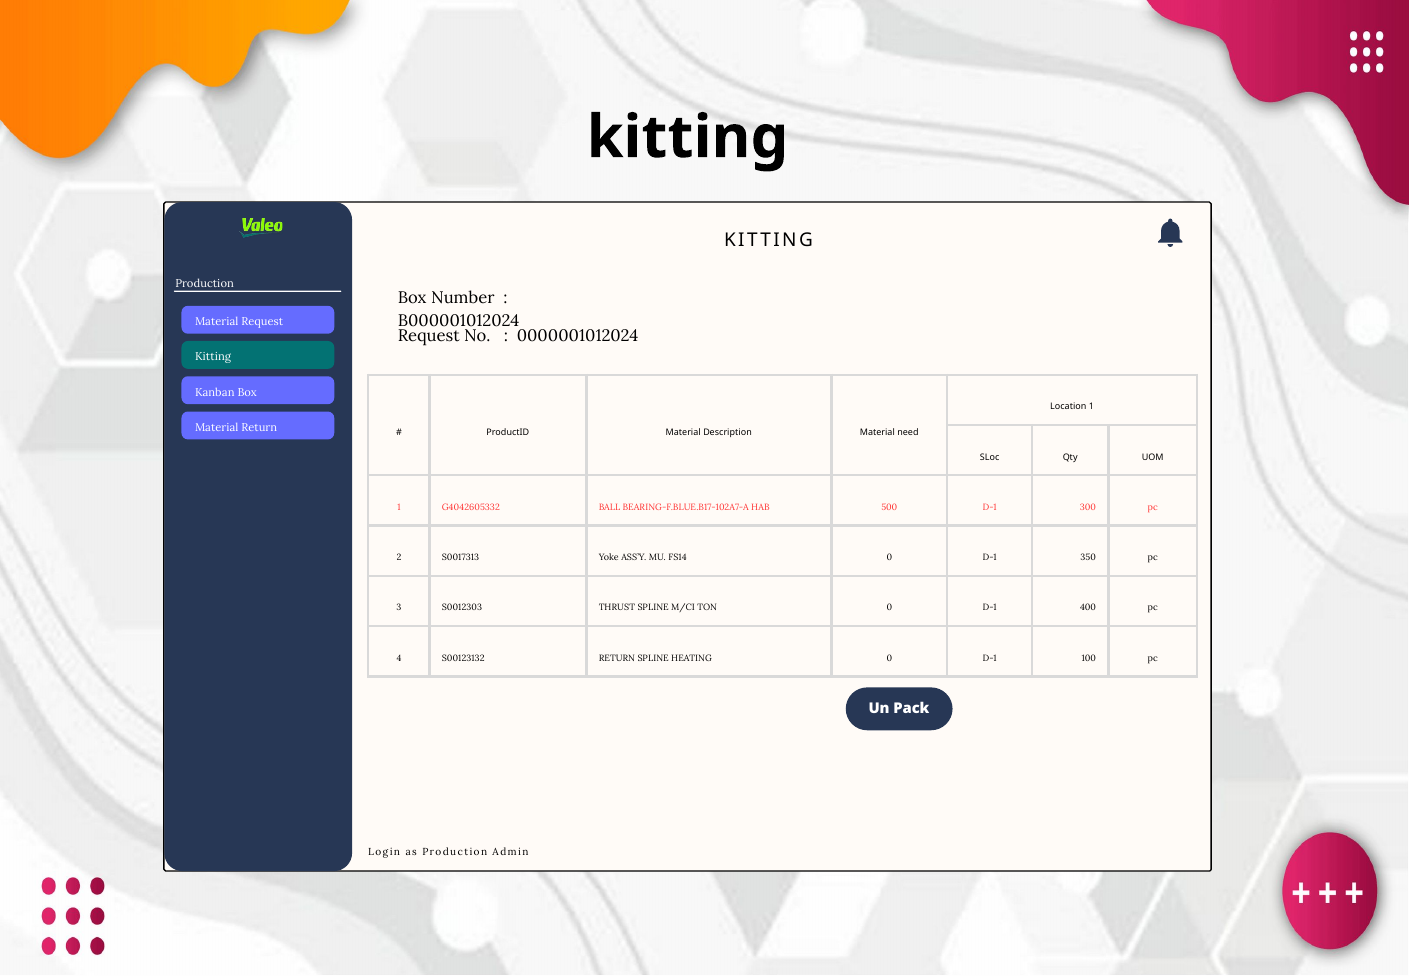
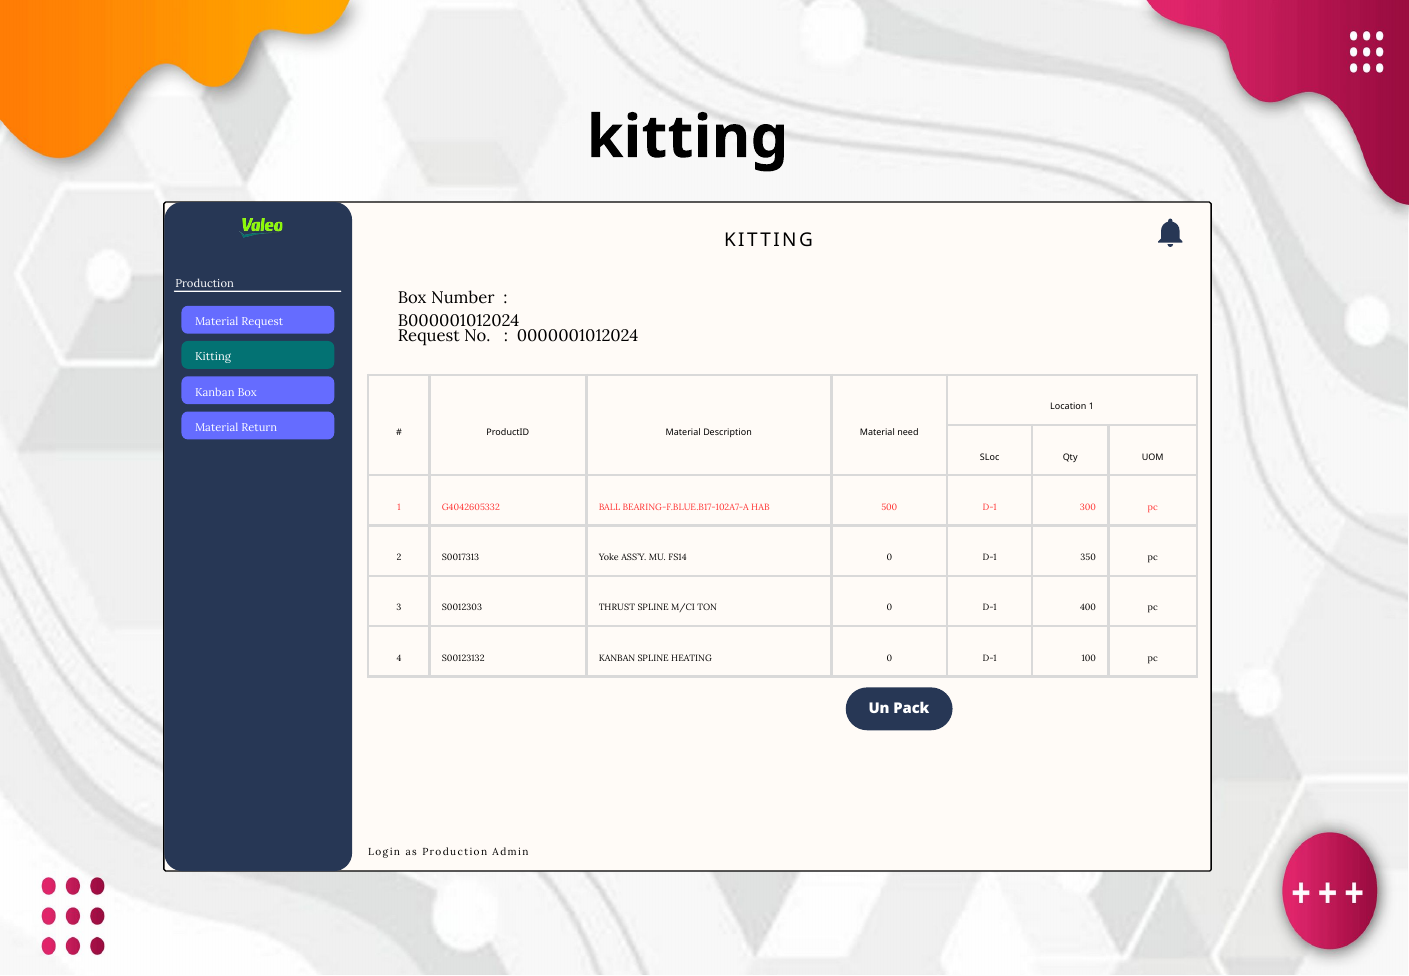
S00123132 RETURN: RETURN -> KANBAN (617, 658)
